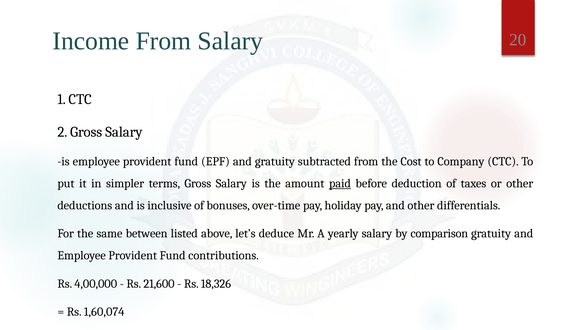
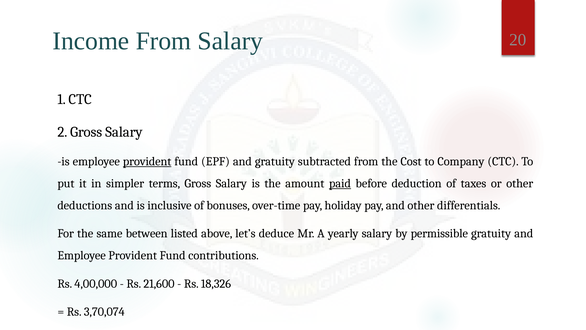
provident underline: none -> present (147, 161)
comparison: comparison -> permissible (439, 233)
1,60,074: 1,60,074 -> 3,70,074 (104, 312)
